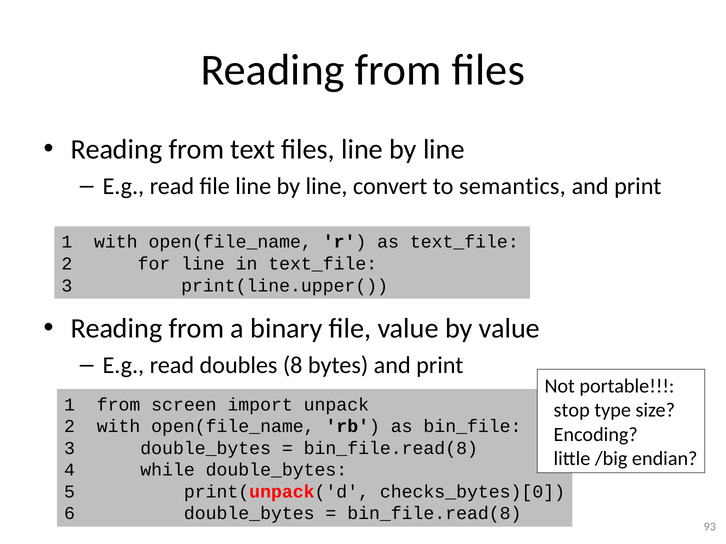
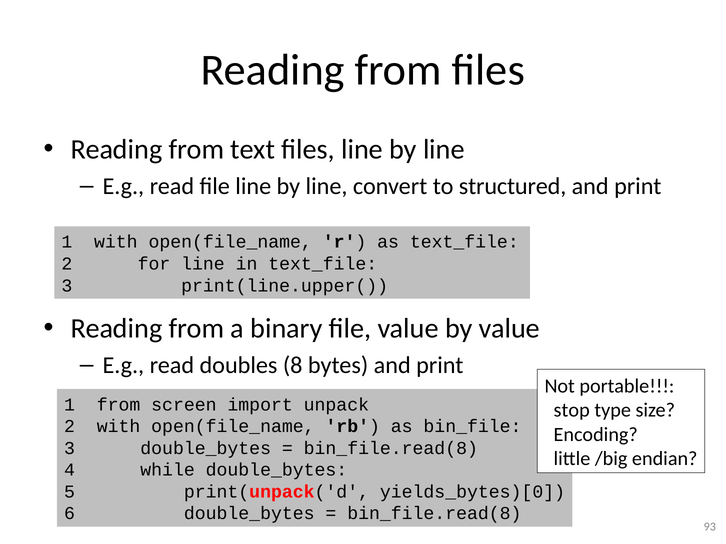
semantics: semantics -> structured (513, 186)
checks_bytes)[0: checks_bytes)[0 -> yields_bytes)[0 (472, 492)
